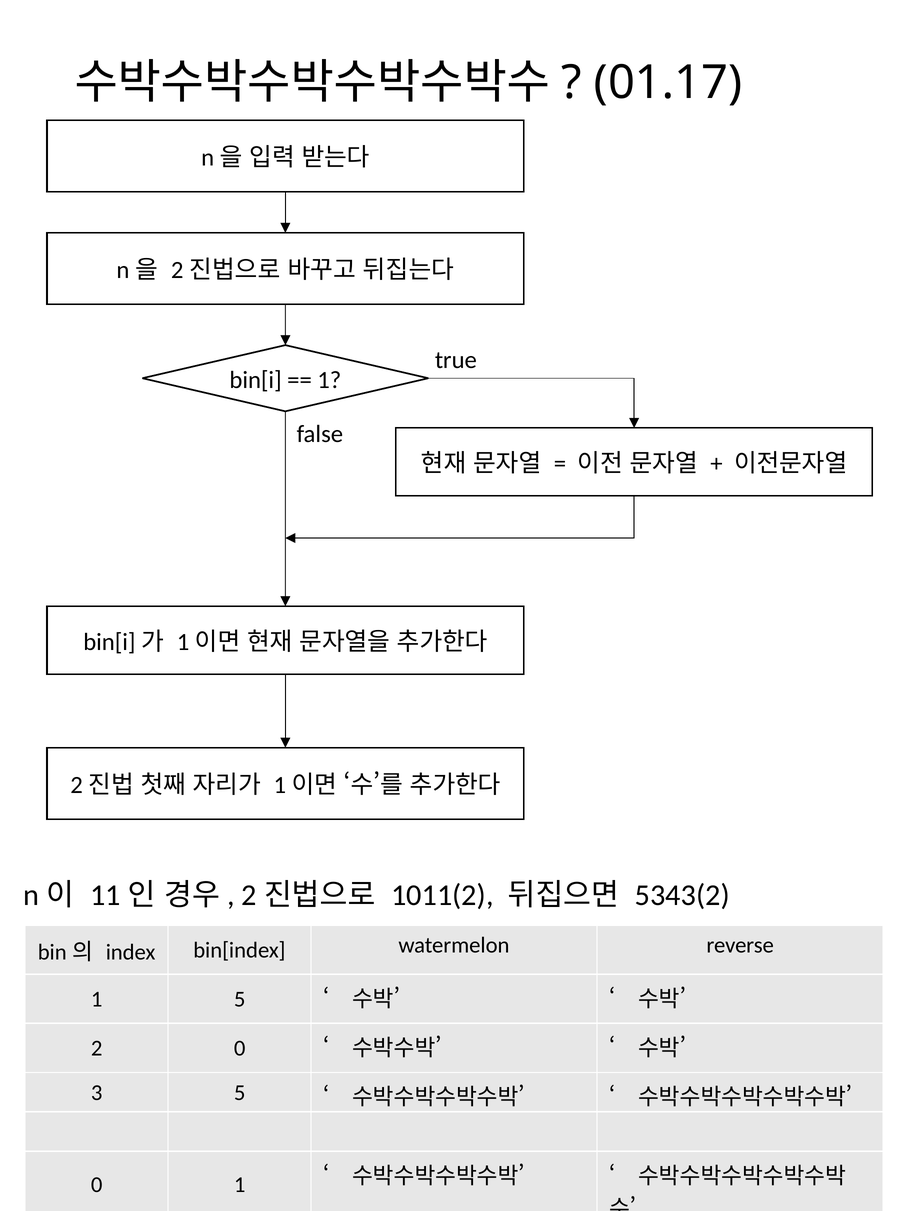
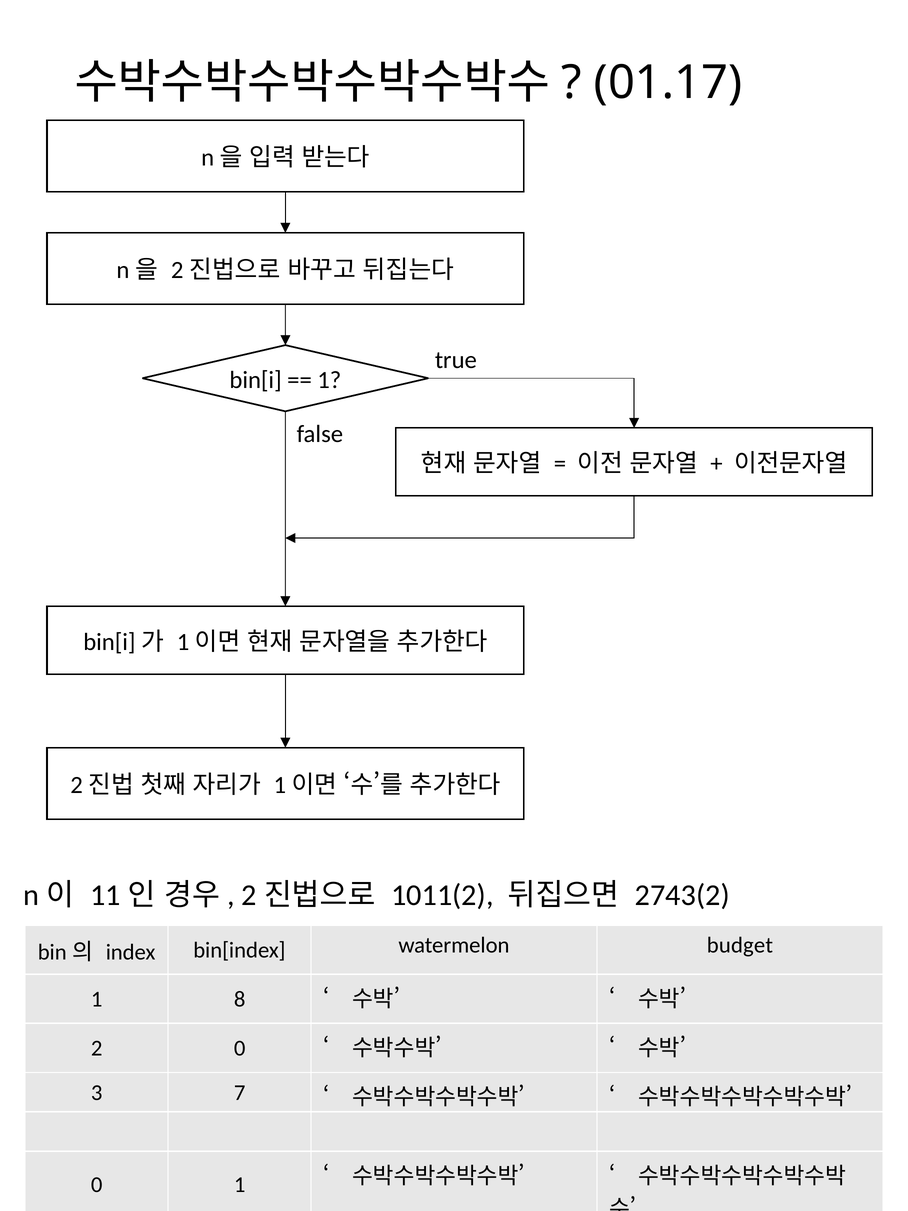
5343(2: 5343(2 -> 2743(2 (682, 895)
reverse: reverse -> budget (740, 945)
1 5: 5 -> 8 (240, 999)
3 5: 5 -> 7 (240, 1092)
